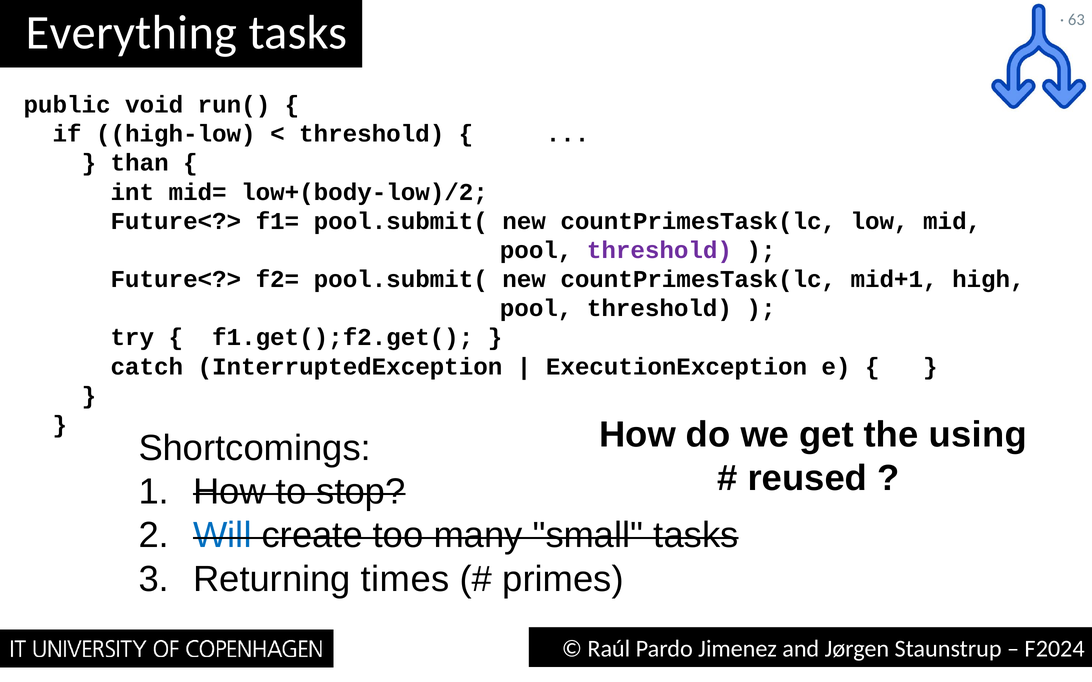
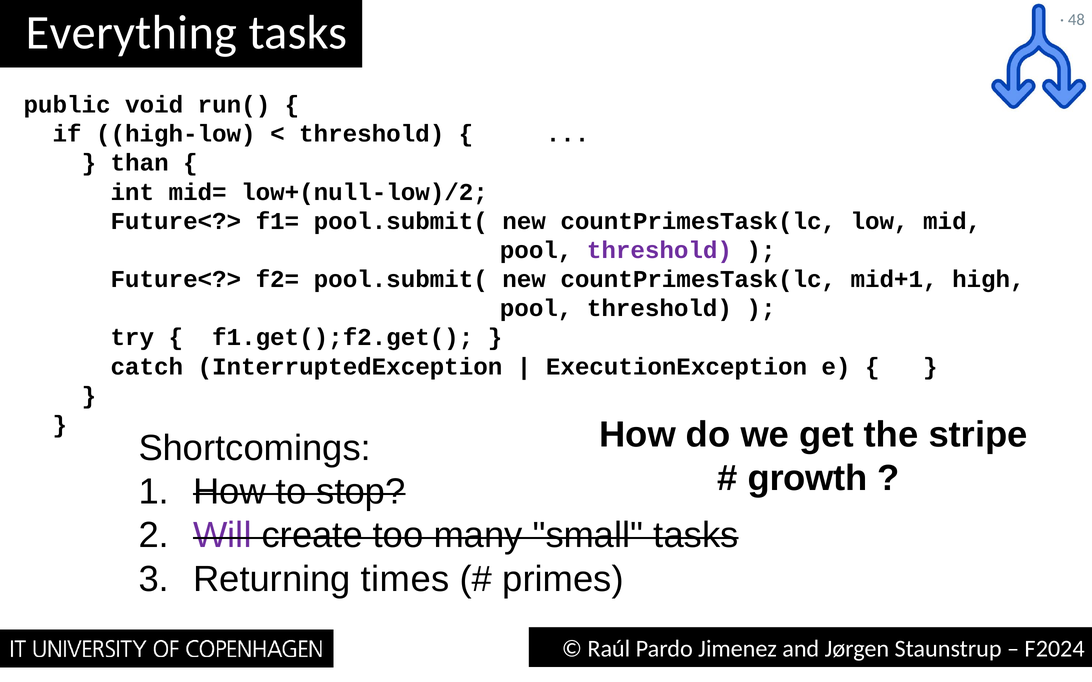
63: 63 -> 48 (1076, 20)
low+(body-low)/2: low+(body-low)/2 -> low+(null-low)/2 (365, 192)
using: using -> stripe (978, 435)
reused: reused -> growth (808, 479)
Will colour: blue -> purple (222, 536)
